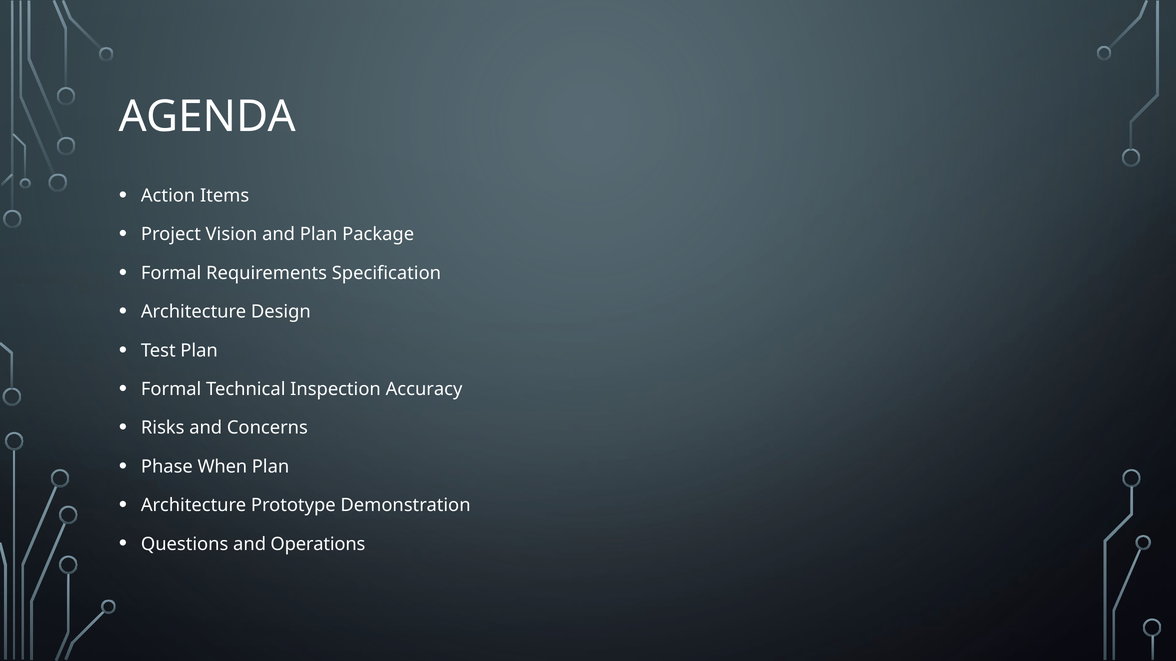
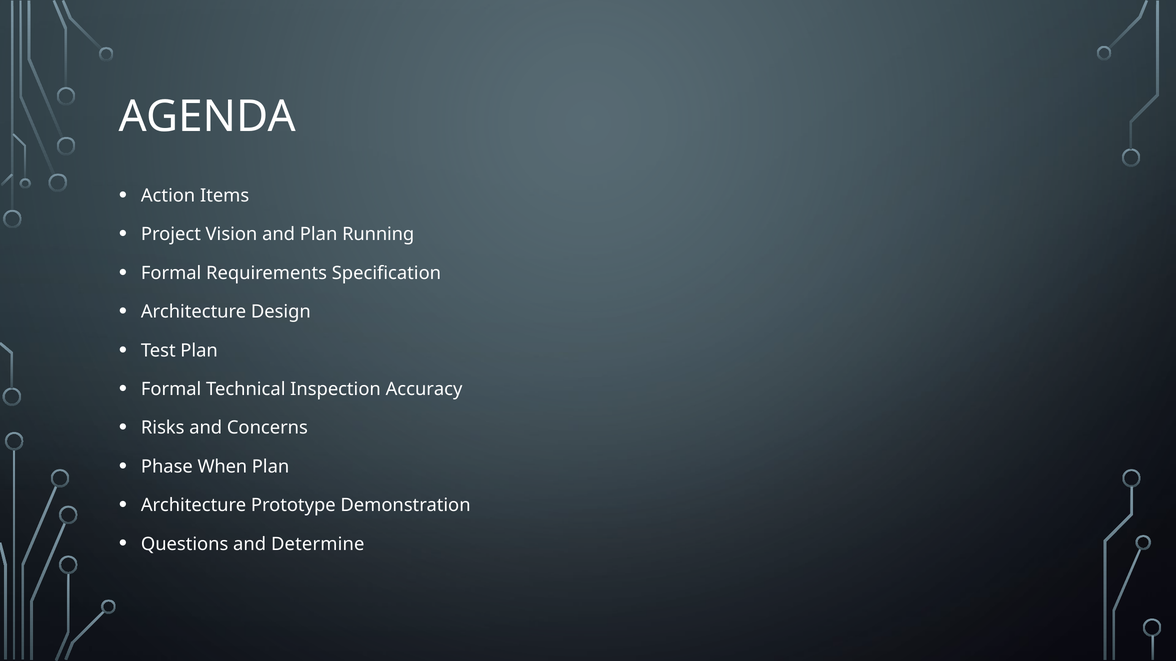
Package: Package -> Running (378, 235)
Operations: Operations -> Determine (318, 544)
